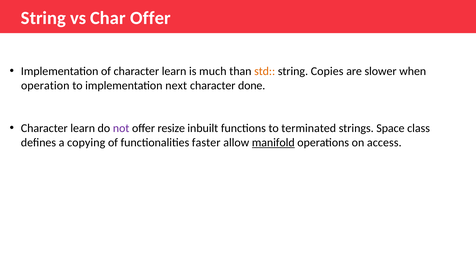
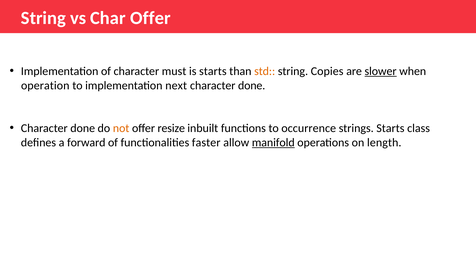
of character learn: learn -> must (174, 71)
is much: much -> starts (213, 71)
slower underline: none -> present (381, 71)
learn: learn -> done (83, 128)
not colour: purple -> orange (121, 128)
terminated: terminated -> occurrence (309, 128)
strings Space: Space -> Starts (390, 128)
copying: copying -> forward (86, 142)
access: access -> length (384, 142)
